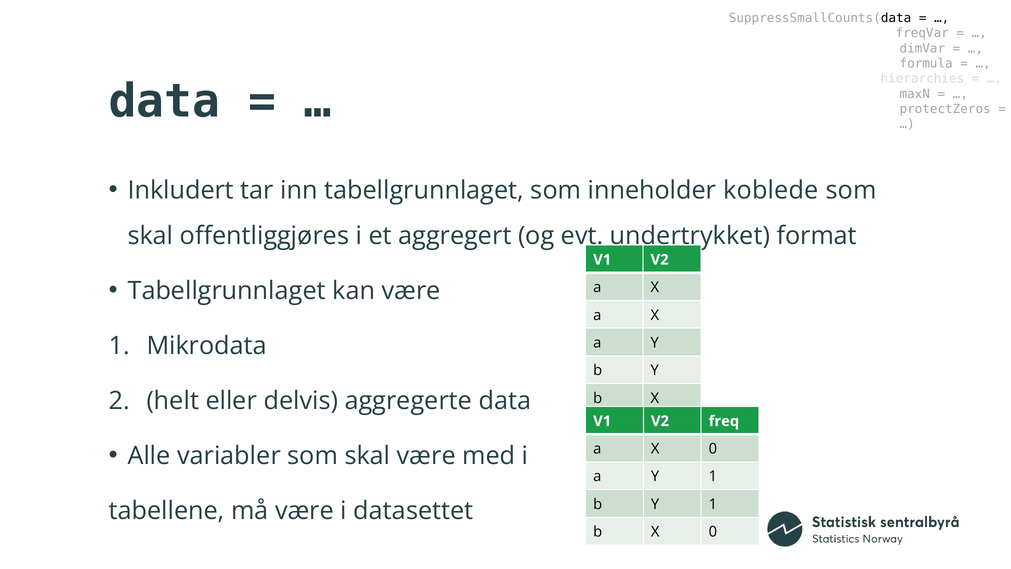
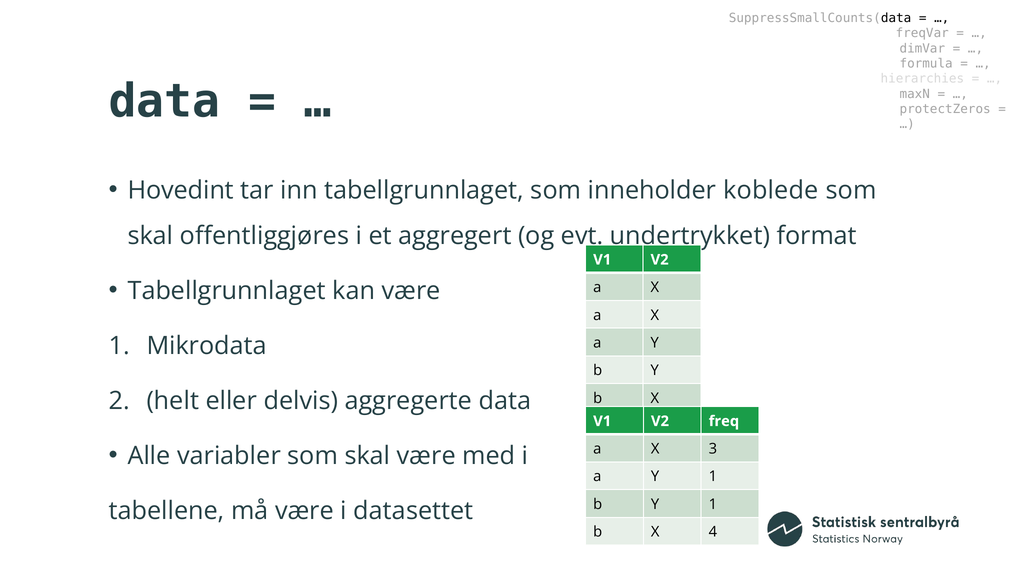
Inkludert: Inkludert -> Hovedint (181, 190)
a X 0: 0 -> 3 (713, 449)
b X 0: 0 -> 4 (713, 532)
